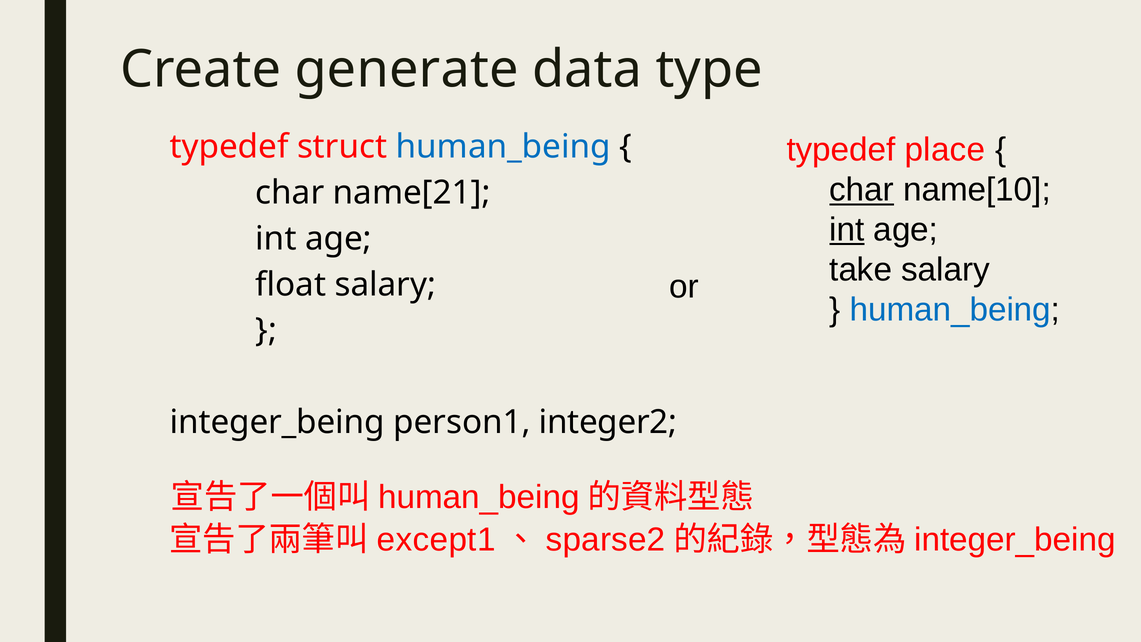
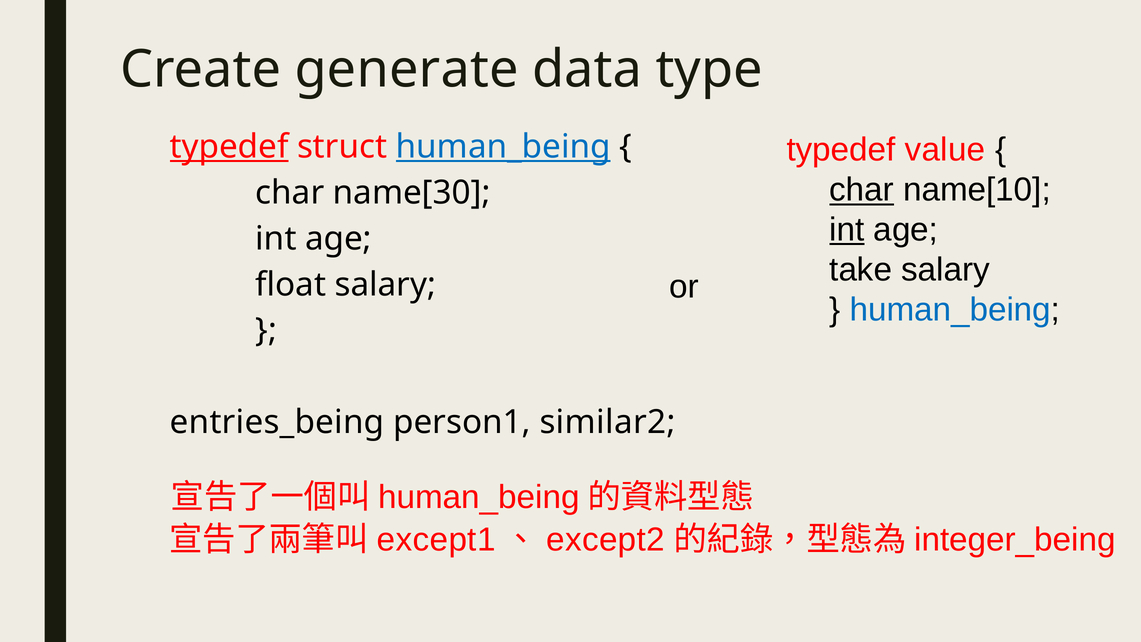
place: place -> value (945, 150)
typedef underline: none -> present (229, 147)
human_being underline: none -> present (503, 147)
name[21: name[21 -> name[30 (412, 193)
integer_being: integer_being -> entries_being (277, 422)
integer2: integer2 -> similar2 (608, 422)
sparse2: sparse2 -> except2 (606, 540)
